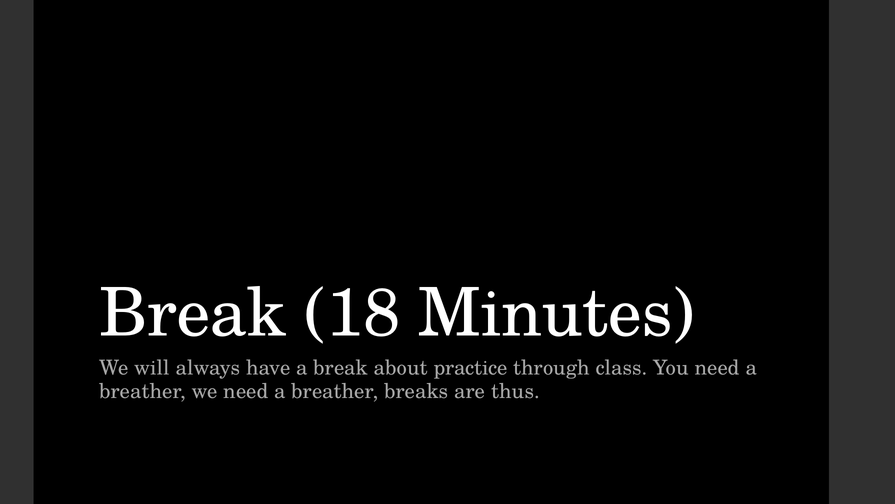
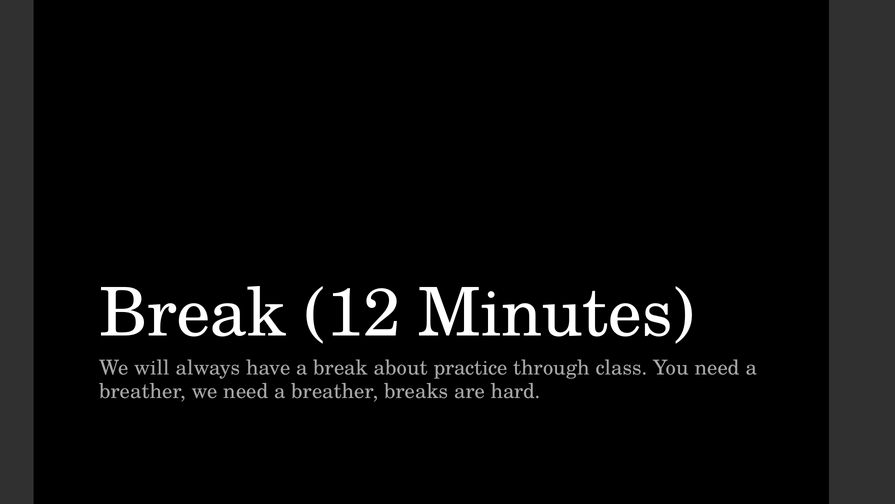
18: 18 -> 12 (352, 313)
thus: thus -> hard (516, 391)
